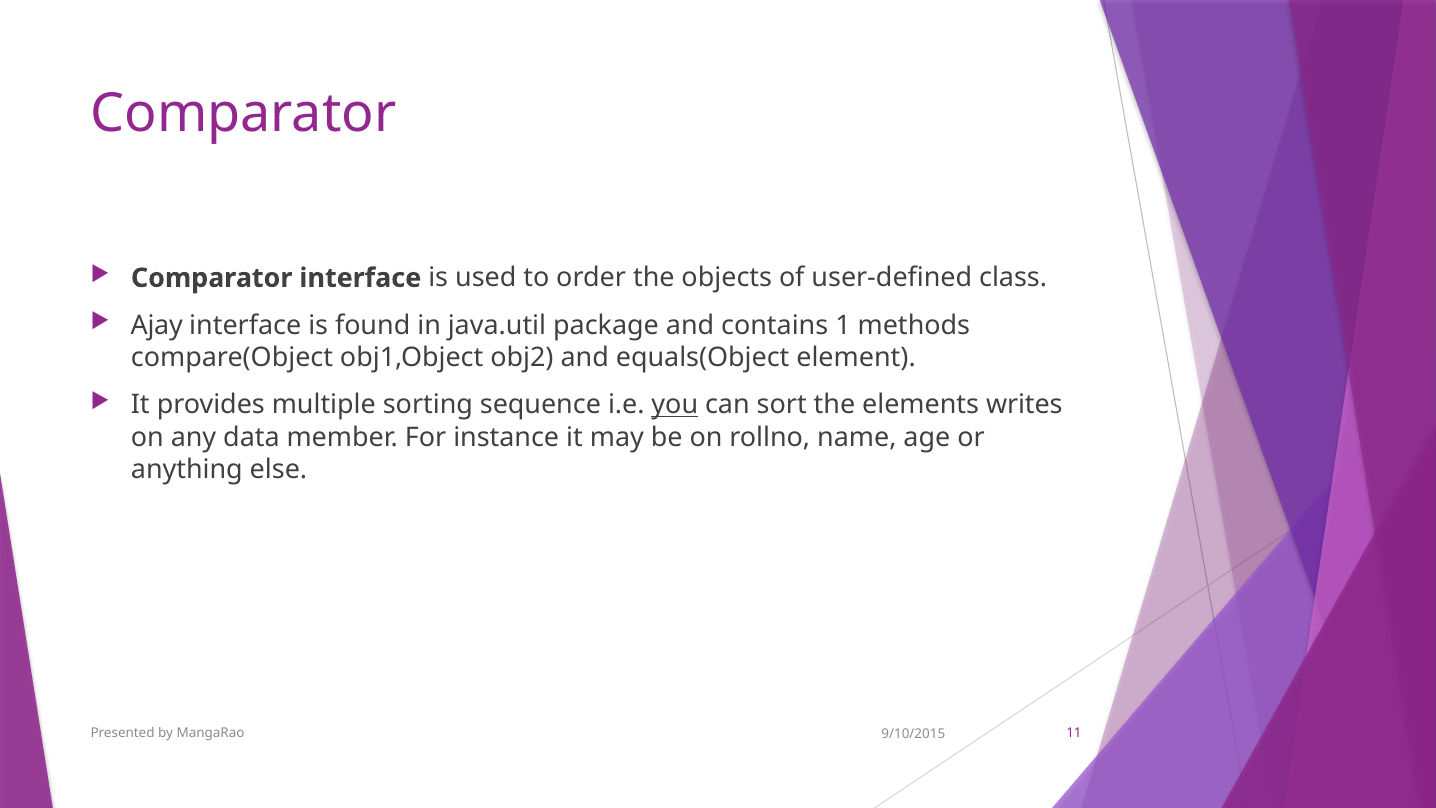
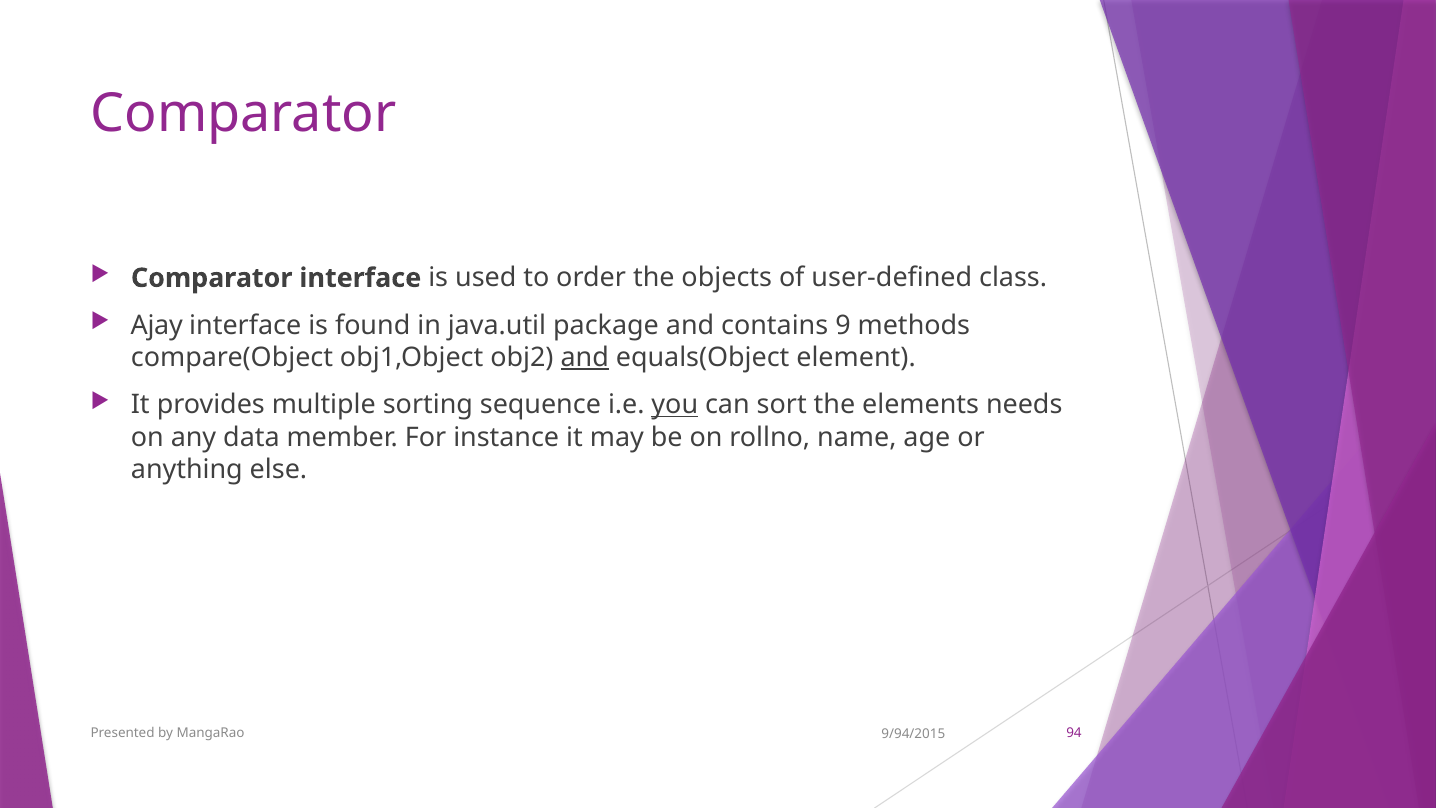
1: 1 -> 9 (843, 325)
and underline: none -> present (585, 358)
writes: writes -> needs (1024, 405)
11: 11 -> 94 (1074, 733)
9/10/2015: 9/10/2015 -> 9/94/2015 (913, 734)
